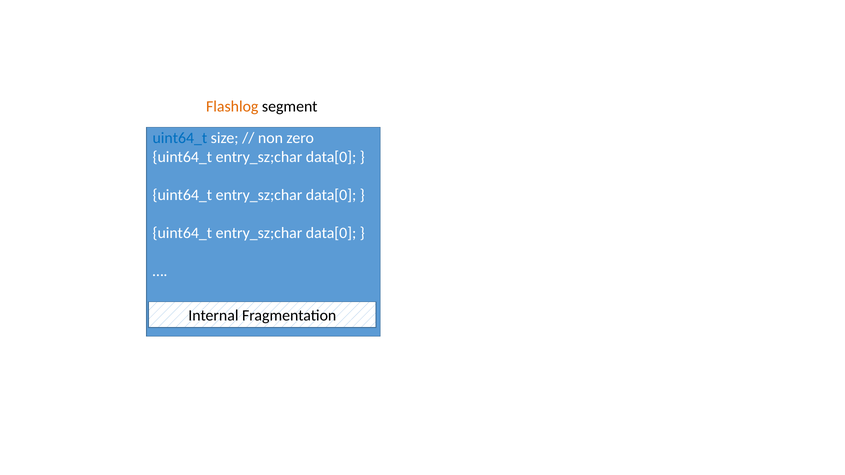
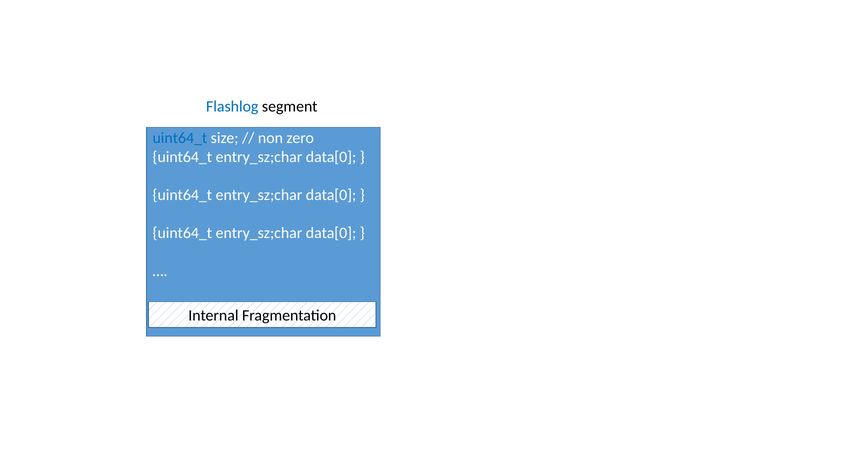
Flashlog colour: orange -> blue (232, 107)
